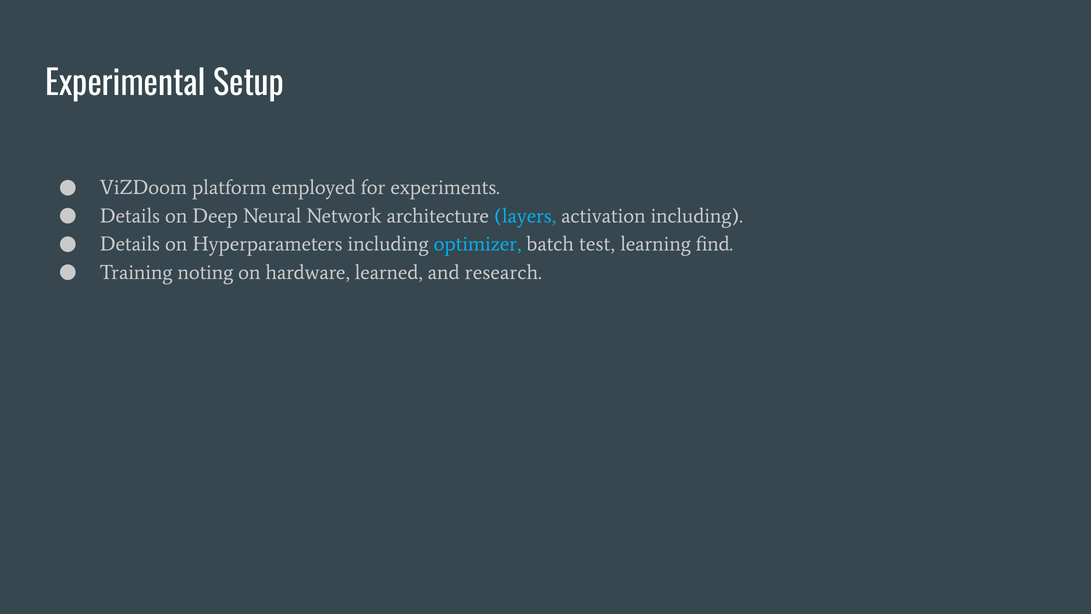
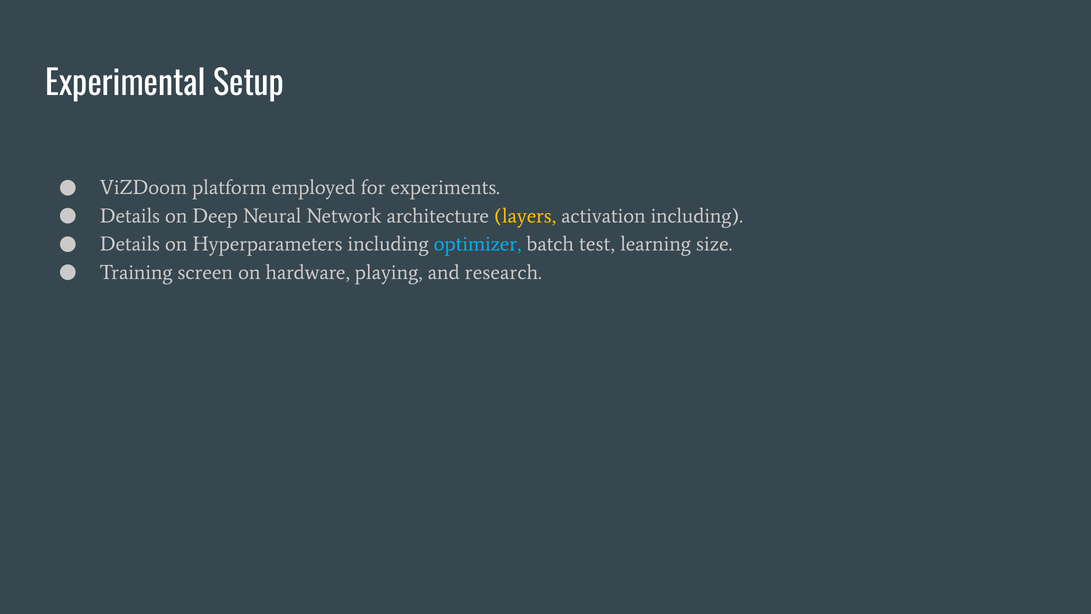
layers colour: light blue -> yellow (525, 216)
find: find -> size (714, 244)
noting: noting -> screen (205, 272)
learned: learned -> playing (389, 272)
